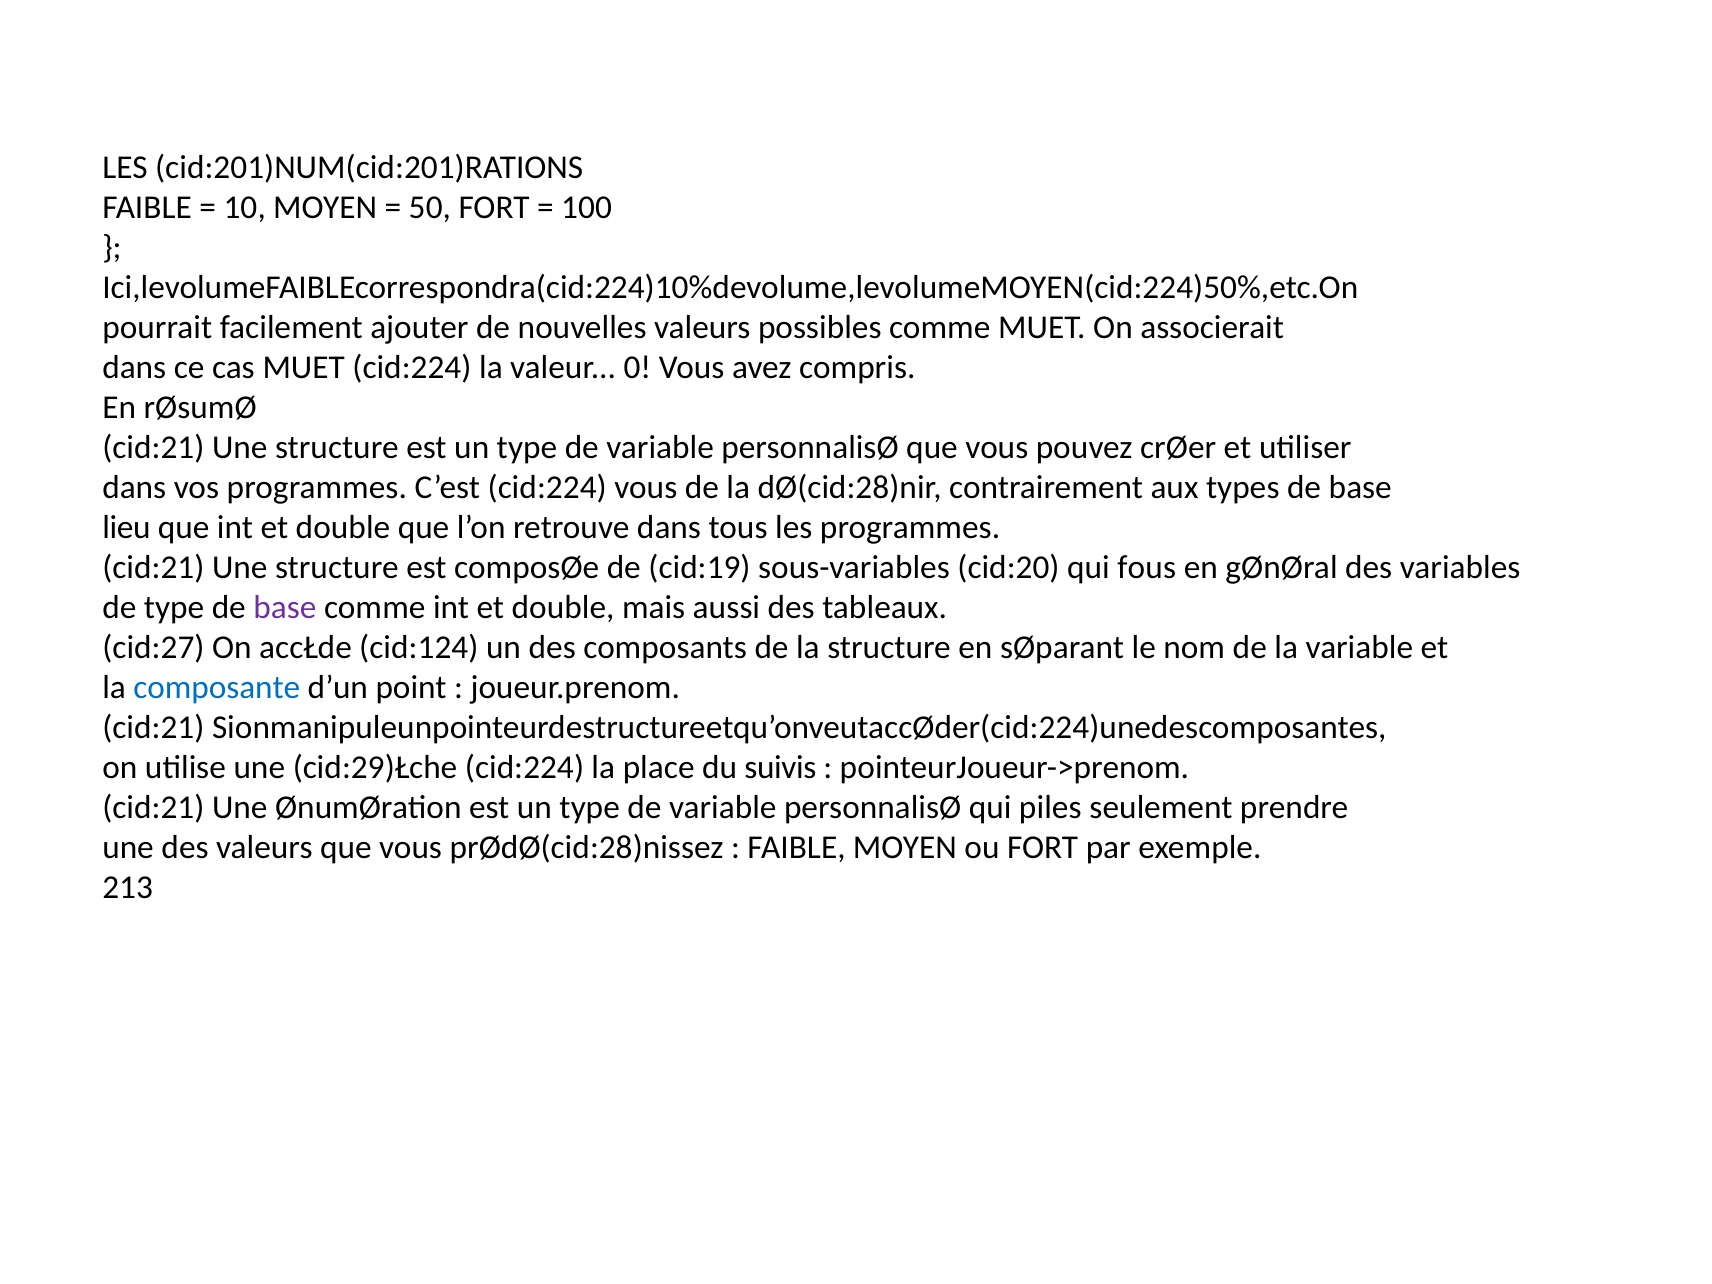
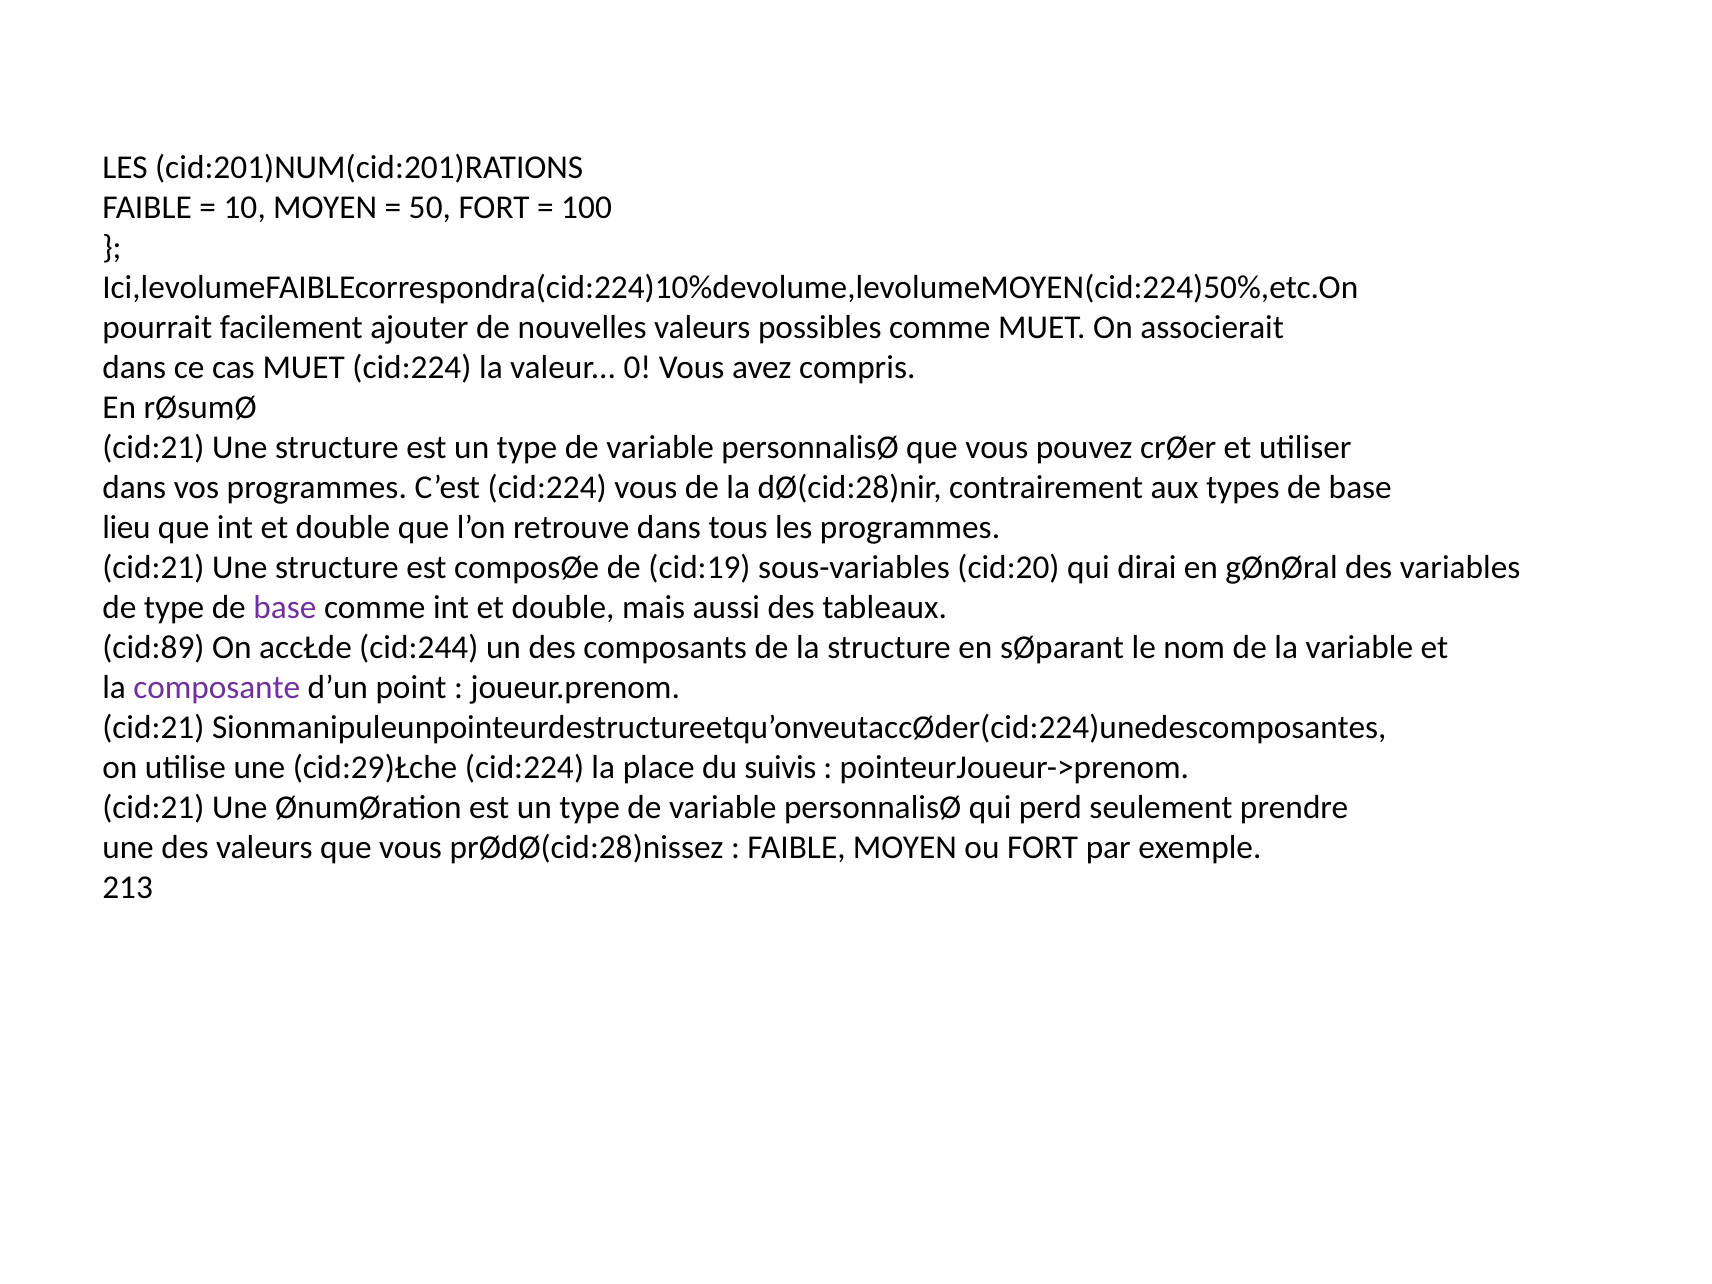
fous: fous -> dirai (1147, 567)
cid:27: cid:27 -> cid:89 (153, 647)
cid:124: cid:124 -> cid:244 (419, 647)
composante colour: blue -> purple (217, 687)
piles: piles -> perd (1050, 807)
